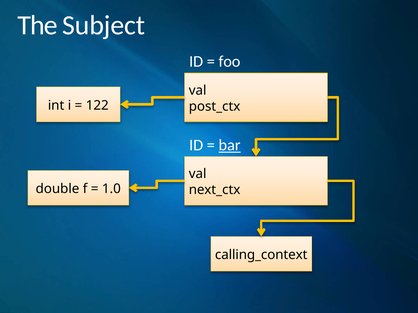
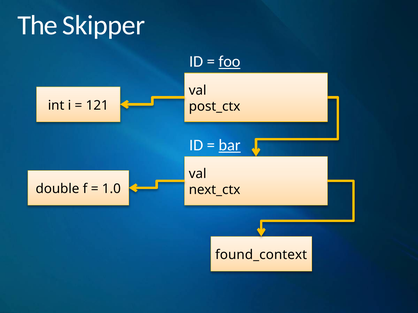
Subject: Subject -> Skipper (104, 25)
foo underline: none -> present (229, 62)
122: 122 -> 121 (97, 105)
calling_context: calling_context -> found_context (261, 255)
